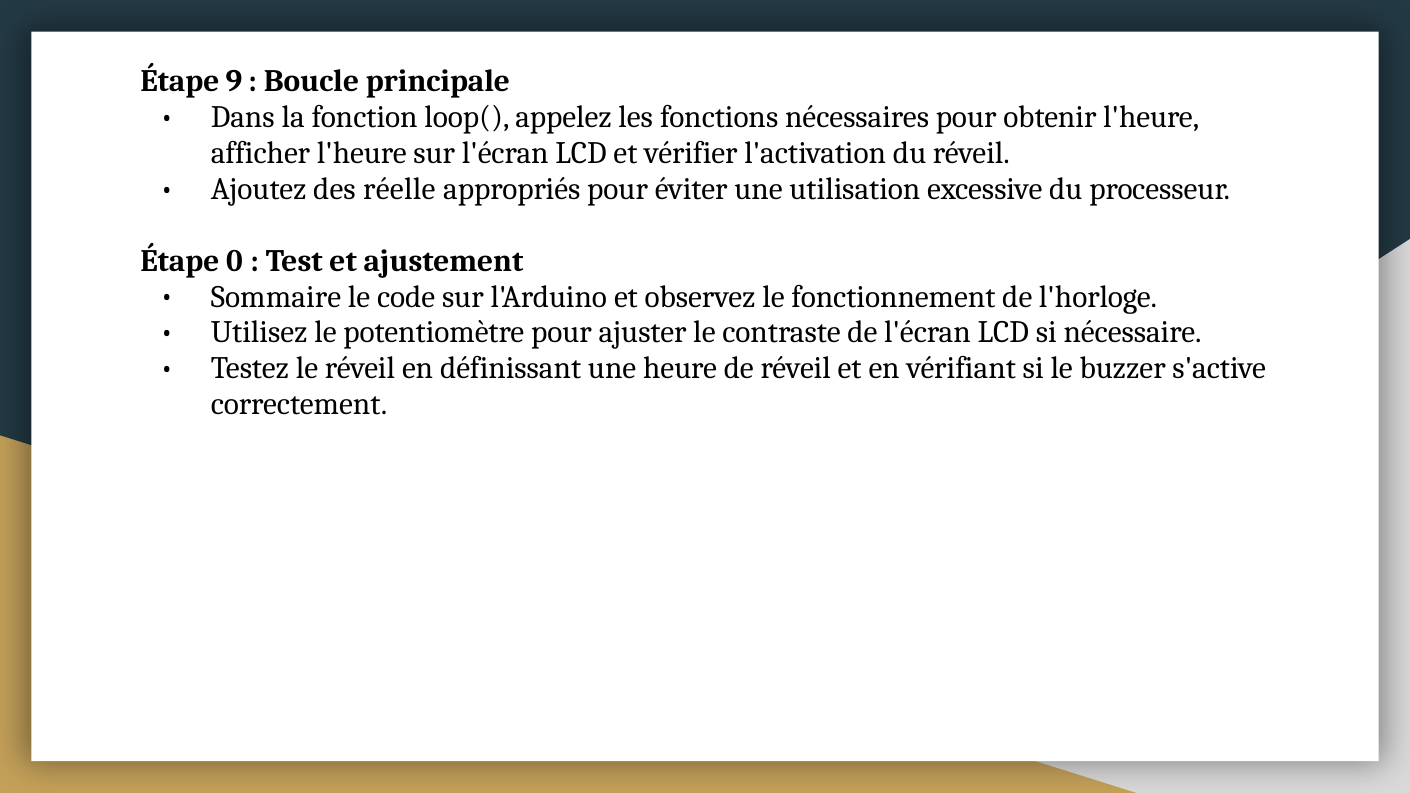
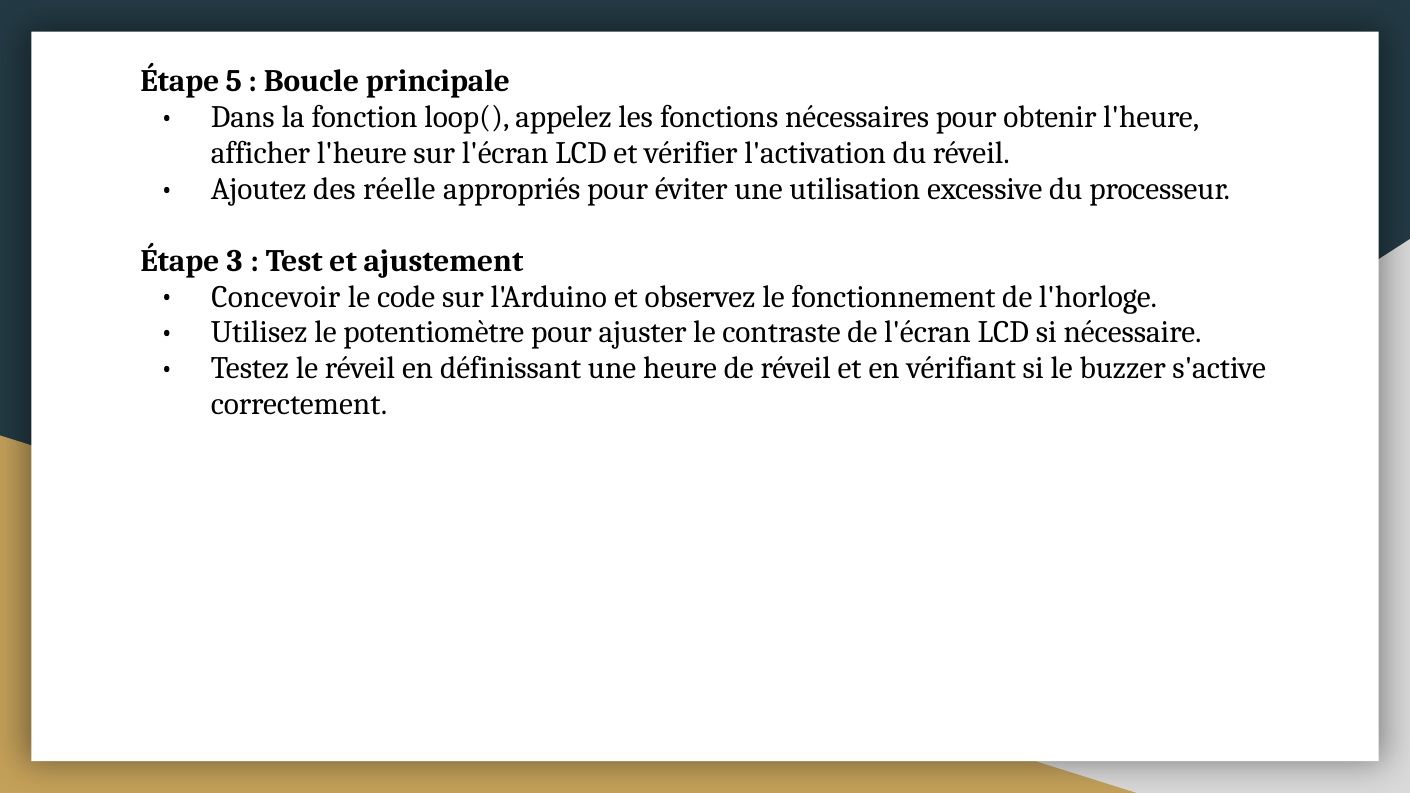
9: 9 -> 5 (234, 81)
0: 0 -> 3 (235, 261)
Sommaire: Sommaire -> Concevoir (276, 297)
